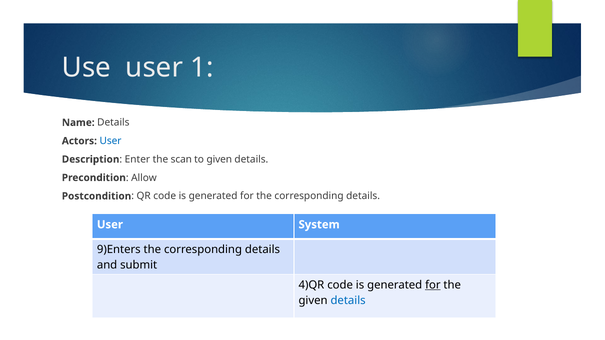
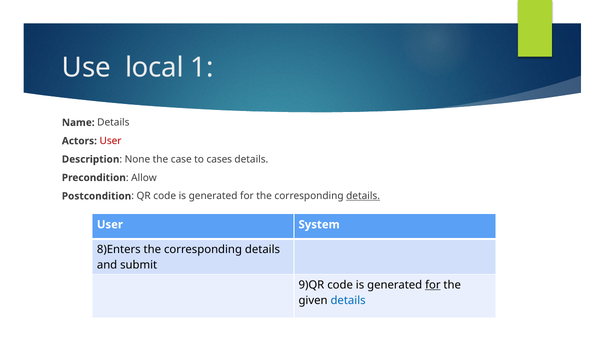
Use user: user -> local (154, 68)
User colour: blue -> red (111, 141)
Enter: Enter -> None (137, 159)
scan: scan -> case (181, 159)
to given: given -> cases (219, 159)
details underline: none -> present (363, 196)
9)Enters: 9)Enters -> 8)Enters (119, 250)
4)QR: 4)QR -> 9)QR (311, 285)
